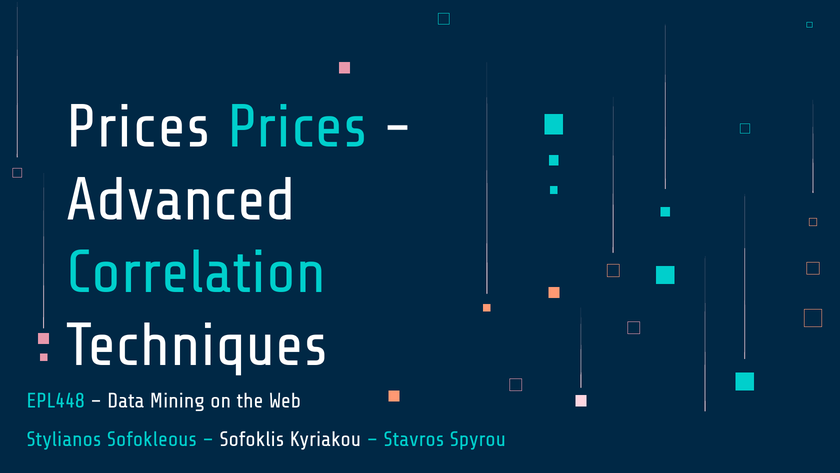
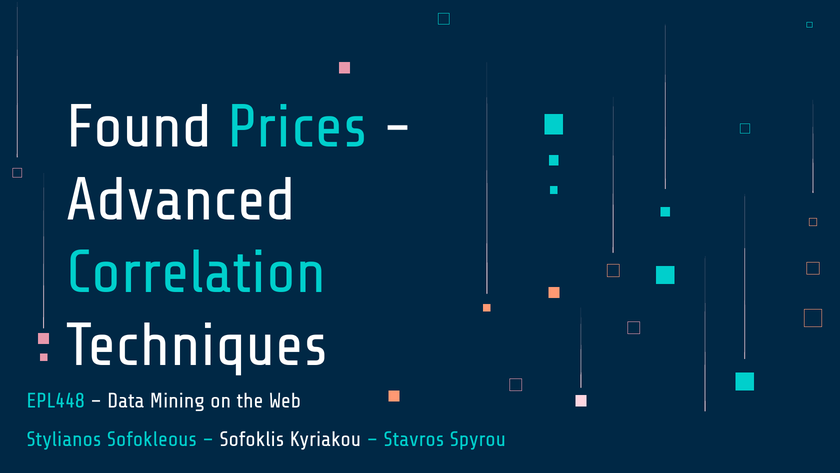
Prices: Prices -> Found (139, 127)
